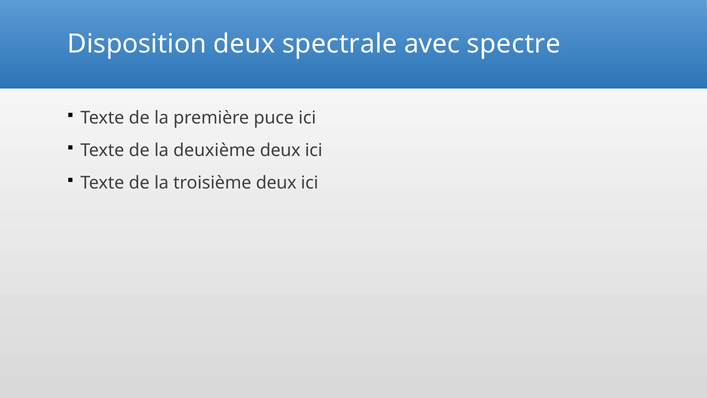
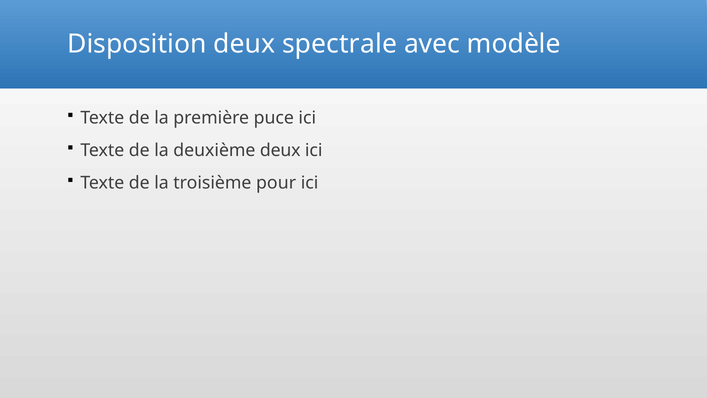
spectre: spectre -> modèle (514, 44)
troisième deux: deux -> pour (276, 183)
